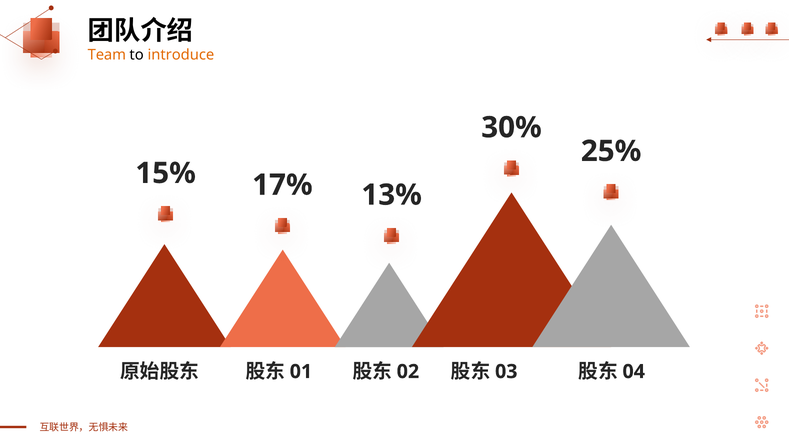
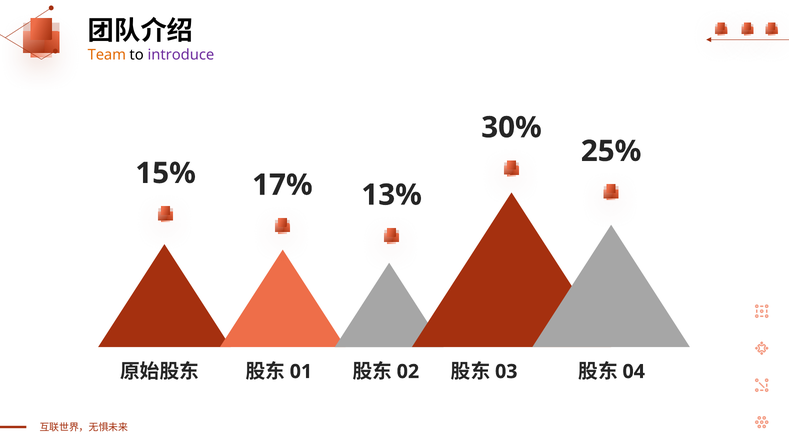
introduce colour: orange -> purple (181, 55)
